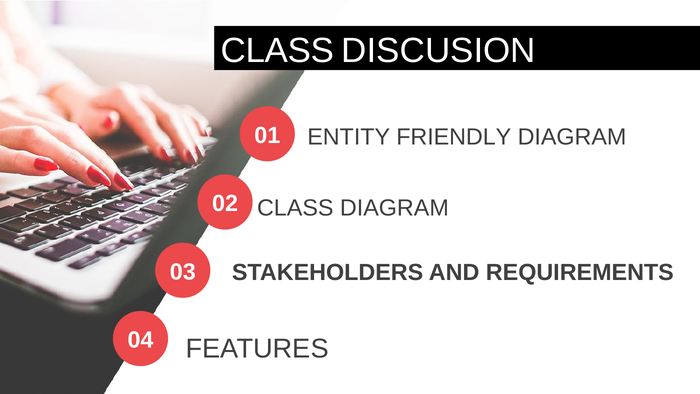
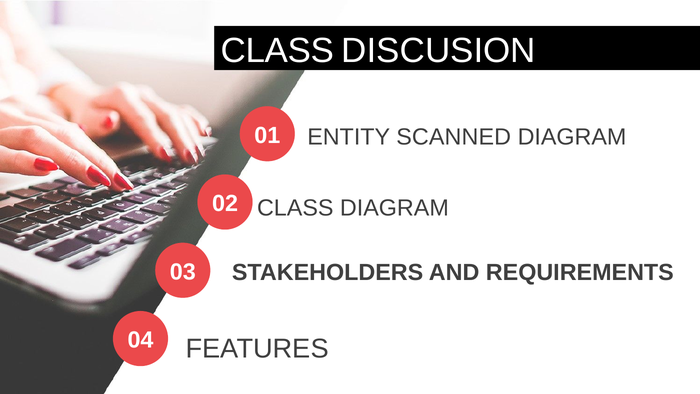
FRIENDLY: FRIENDLY -> SCANNED (454, 137)
